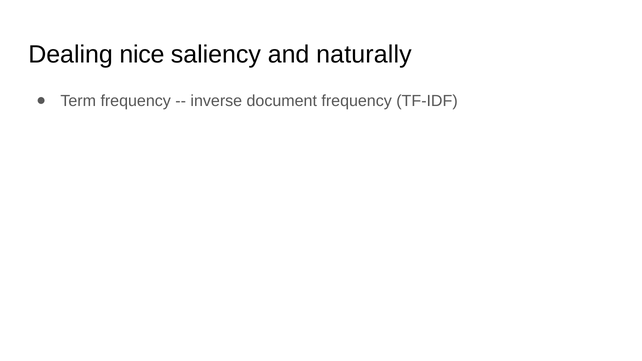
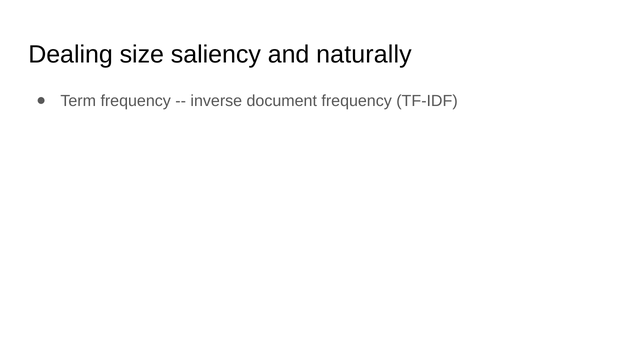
nice: nice -> size (142, 54)
